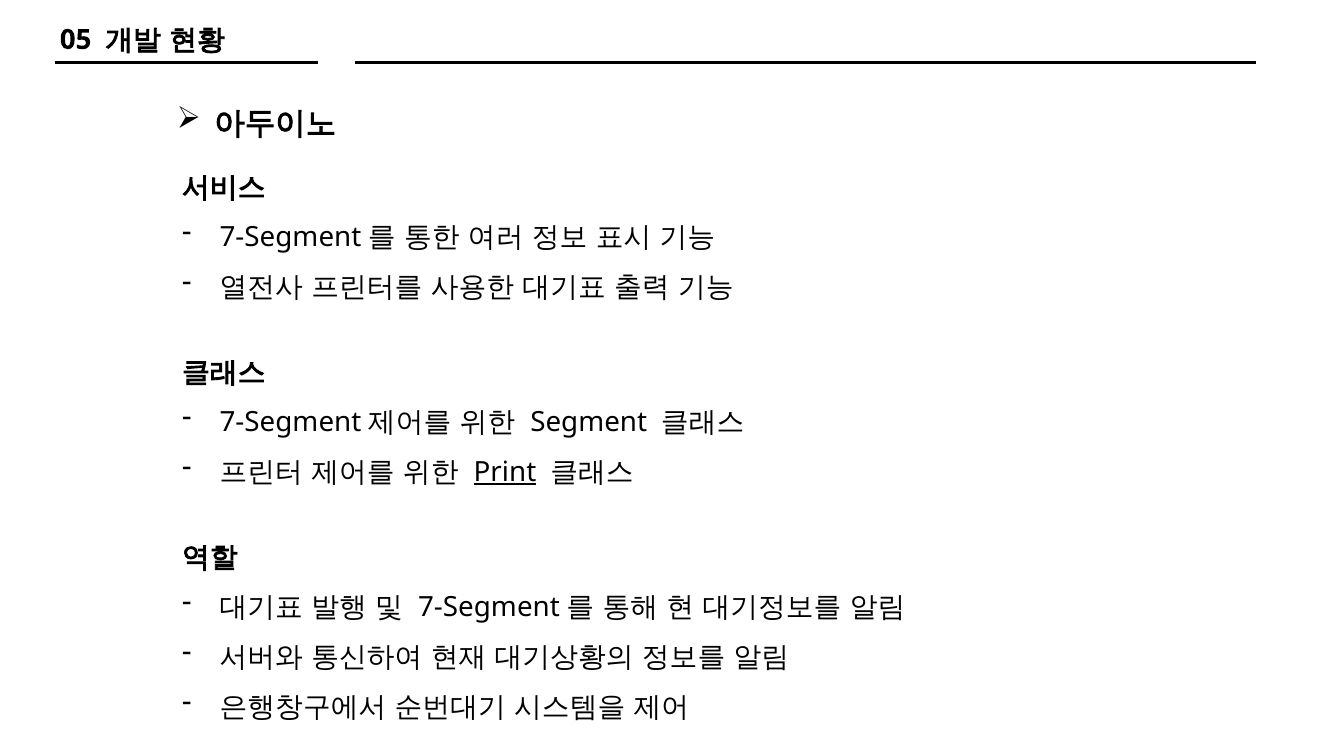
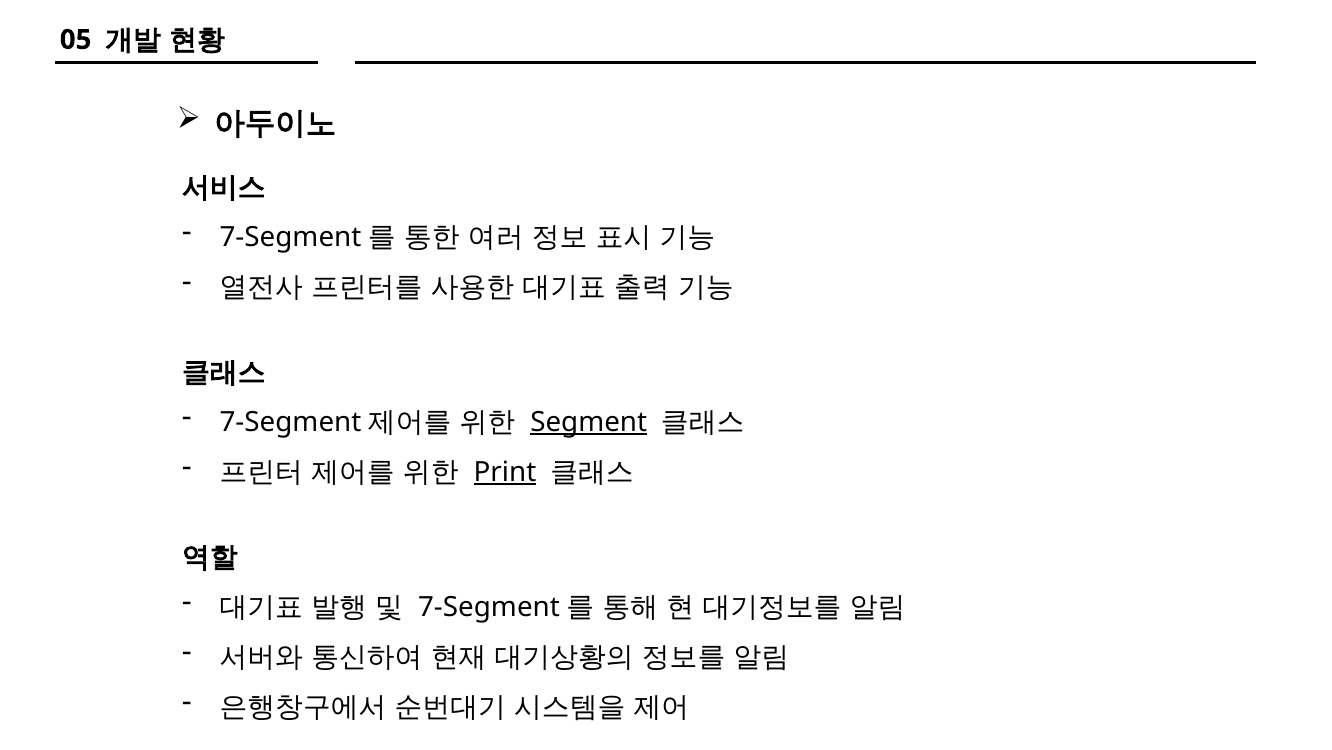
Segment underline: none -> present (589, 422)
